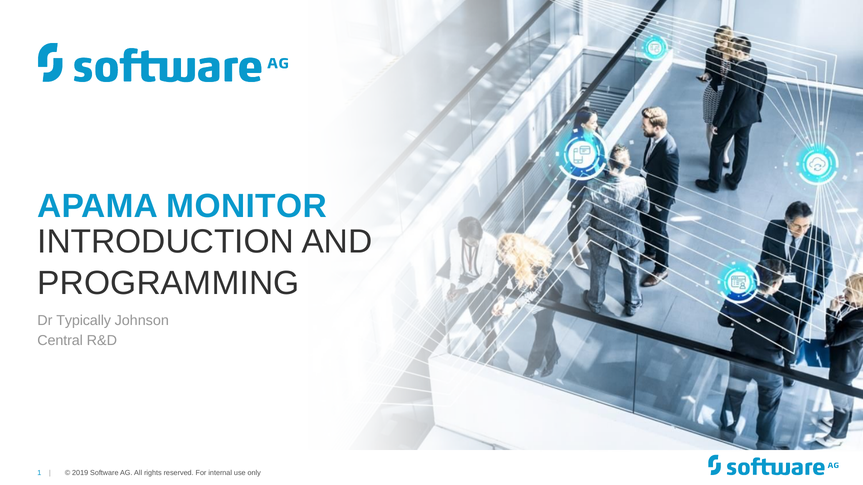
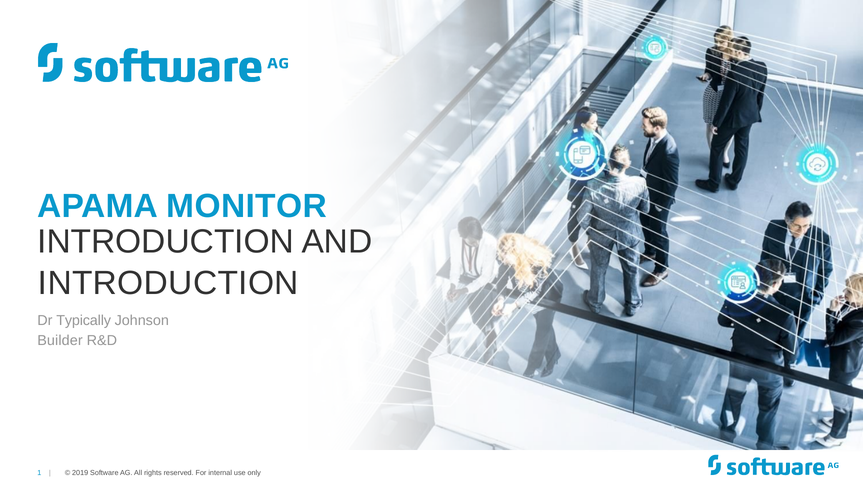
PROGRAMMING: PROGRAMMING -> INTRODUCTION (168, 283)
Central: Central -> Builder (60, 341)
